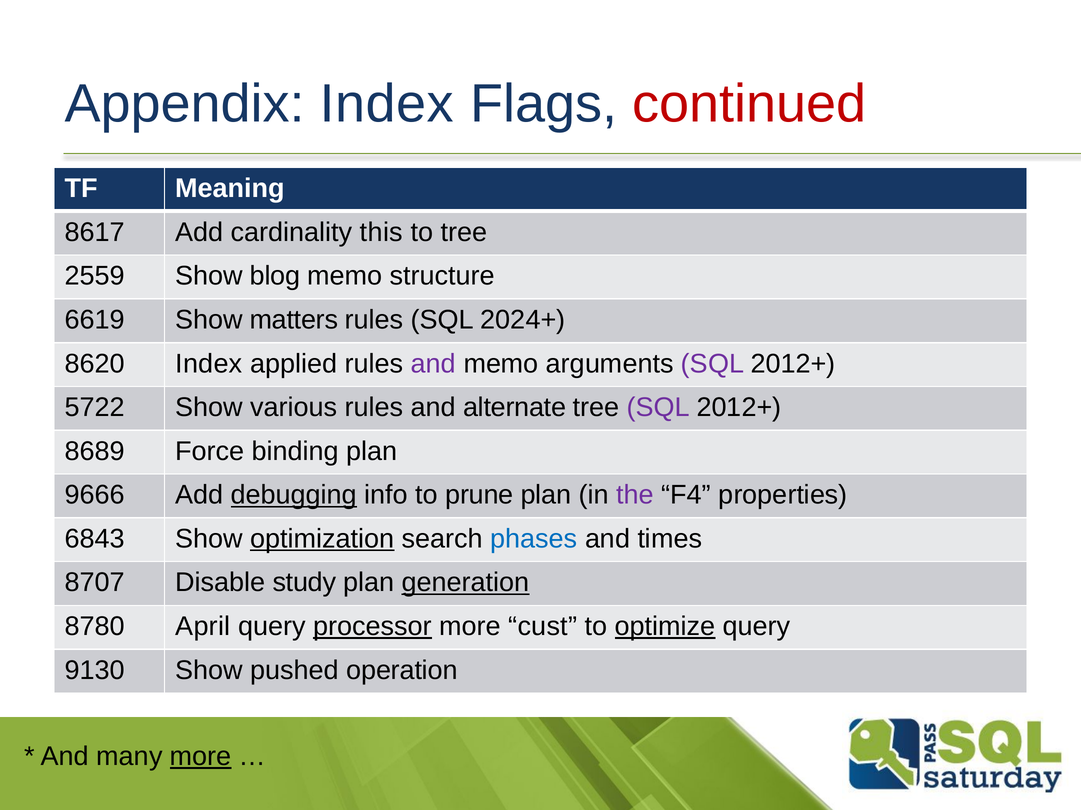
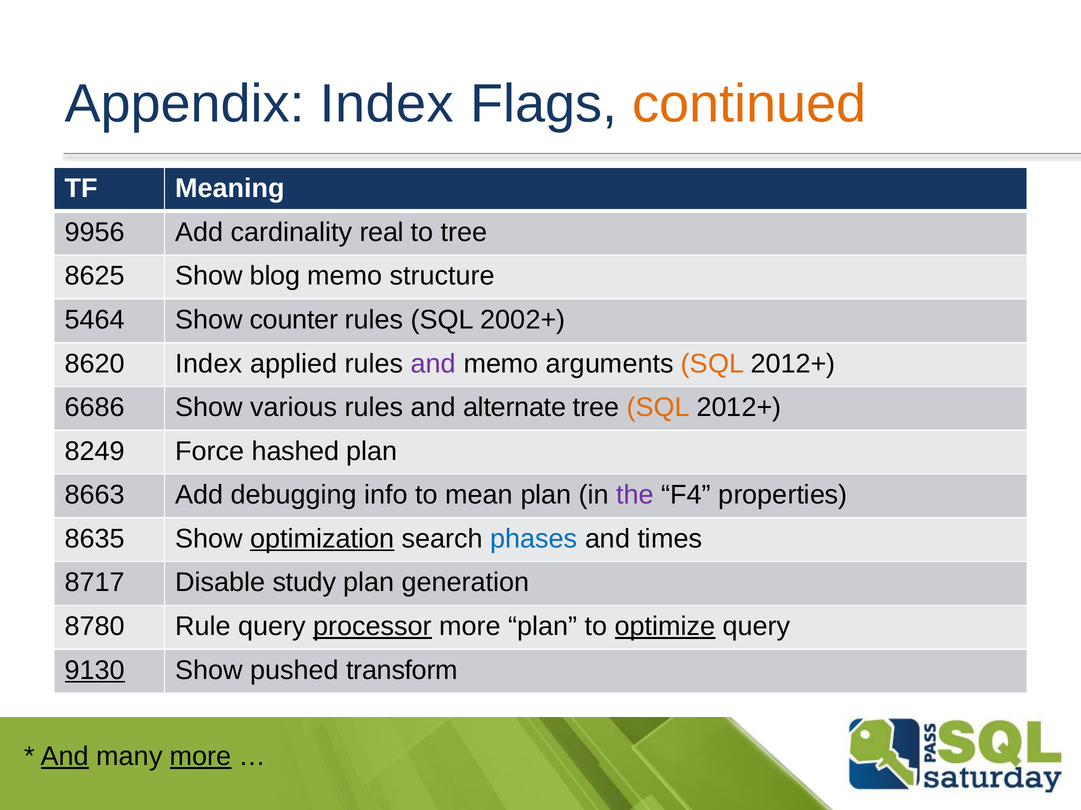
continued colour: red -> orange (749, 104)
8617: 8617 -> 9956 (95, 232)
this: this -> real (382, 232)
2559: 2559 -> 8625 (95, 276)
6619: 6619 -> 5464 (95, 320)
matters: matters -> counter (294, 320)
2024+: 2024+ -> 2002+ (523, 320)
SQL colour: purple -> orange (713, 364)
5722: 5722 -> 6686 (95, 408)
SQL colour: purple -> orange (658, 408)
8689: 8689 -> 8249 (95, 452)
binding: binding -> hashed (295, 452)
9666: 9666 -> 8663 (95, 495)
debugging underline: present -> none (294, 495)
prune: prune -> mean (479, 495)
6843: 6843 -> 8635 (95, 539)
8707: 8707 -> 8717 (95, 583)
generation underline: present -> none (466, 583)
April: April -> Rule (203, 627)
more cust: cust -> plan (543, 627)
9130 underline: none -> present (95, 671)
operation: operation -> transform (402, 671)
And underline: none -> present (65, 757)
